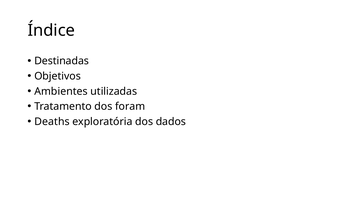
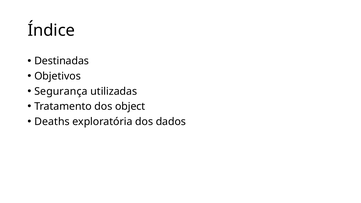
Ambientes: Ambientes -> Segurança (61, 91)
foram: foram -> object (130, 106)
